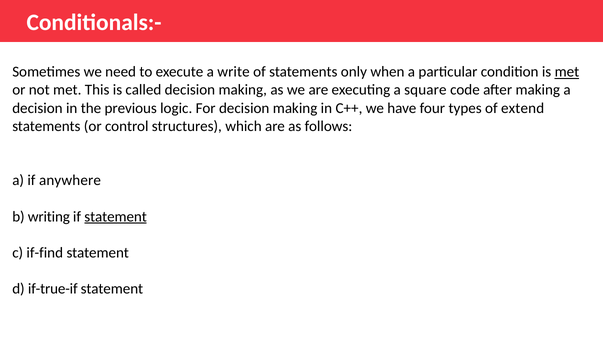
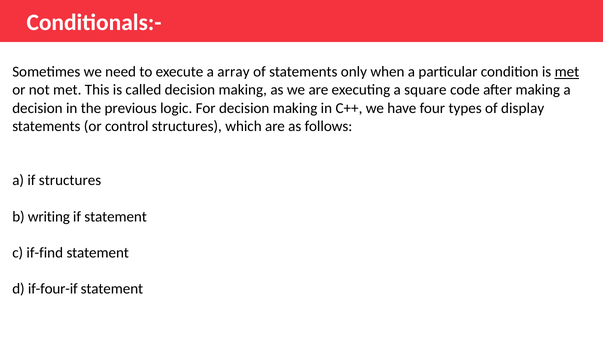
write: write -> array (233, 72)
extend: extend -> display (523, 108)
if anywhere: anywhere -> structures (70, 181)
statement underline: present -> none (116, 217)
if-true-if: if-true-if -> if-four-if (53, 289)
